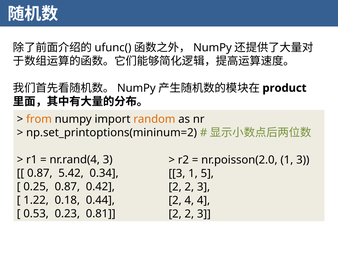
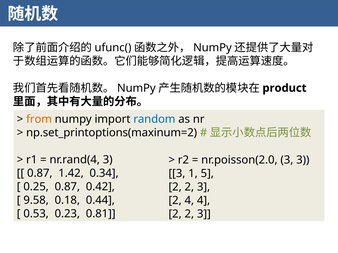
random colour: orange -> blue (154, 119)
np.set_printoptions(mininum=2: np.set_printoptions(mininum=2 -> np.set_printoptions(maxinum=2 (112, 133)
nr.poisson(2.0 1: 1 -> 3 (287, 160)
5.42: 5.42 -> 1.42 (71, 173)
1.22: 1.22 -> 9.58 (36, 200)
